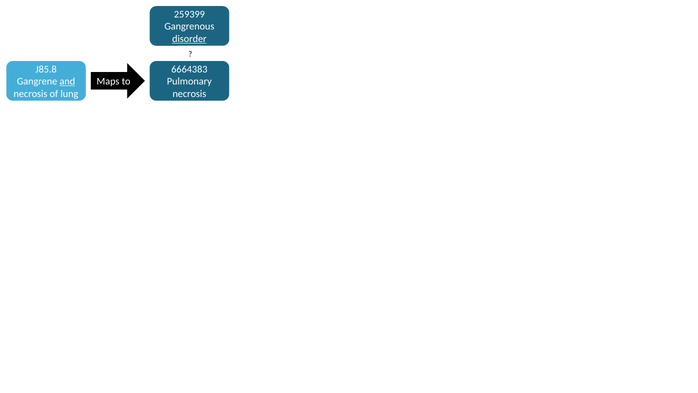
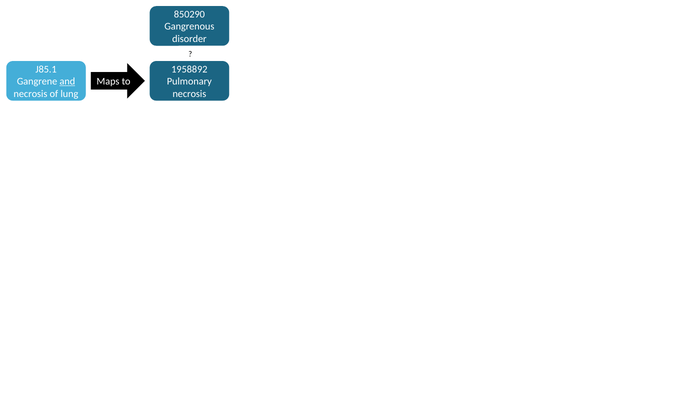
259399: 259399 -> 850290 (189, 14)
disorder underline: present -> none (189, 39)
J85.8: J85.8 -> J85.1 (46, 69)
6664383: 6664383 -> 1958892 (189, 69)
